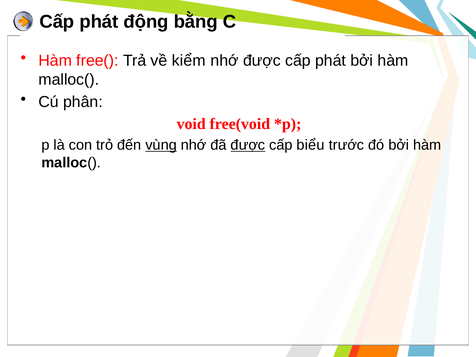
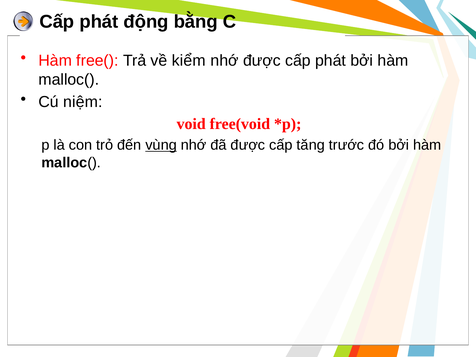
phân: phân -> niệm (83, 102)
được underline: present -> none (248, 145)
biểu: biểu -> tăng (311, 145)
